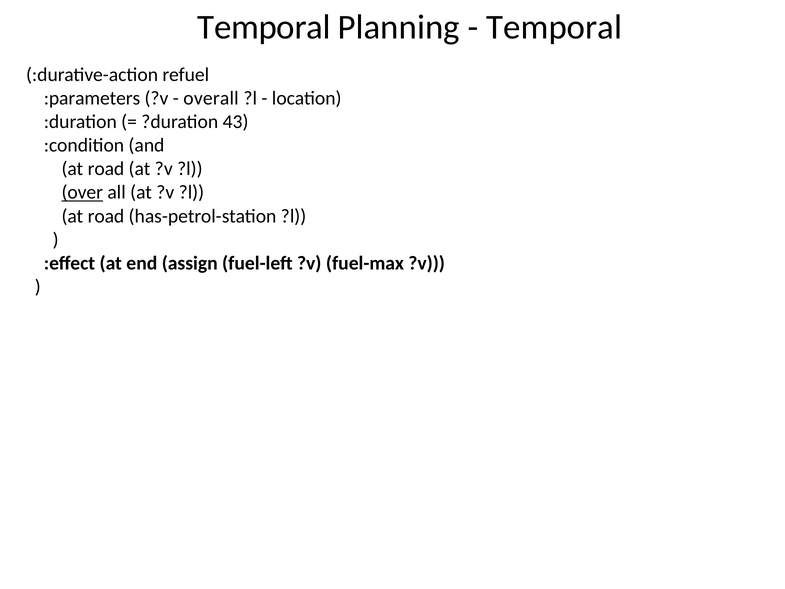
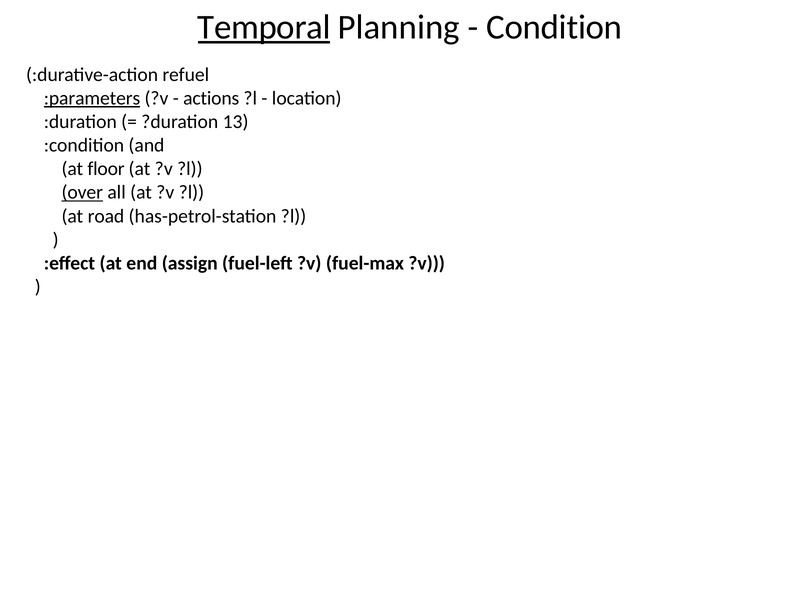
Temporal underline: none -> present (264, 27)
Temporal: Temporal -> Condition (554, 27)
:parameters underline: none -> present (92, 98)
overall: overall -> actions (211, 98)
43: 43 -> 13 (236, 122)
road: road -> floor (106, 169)
